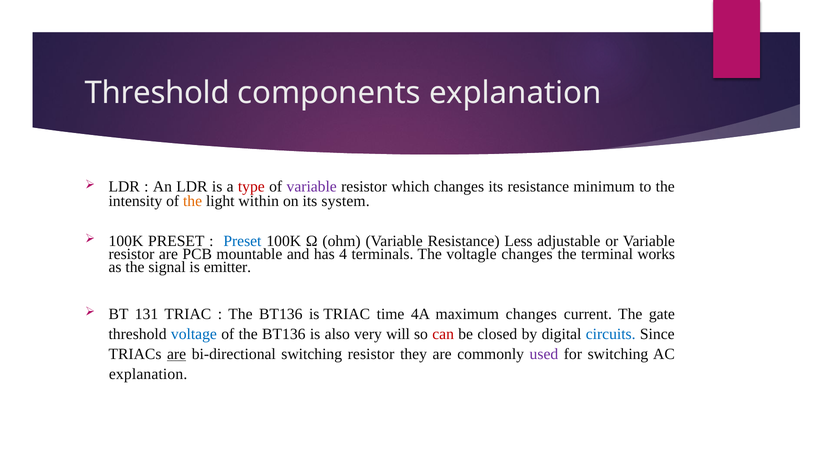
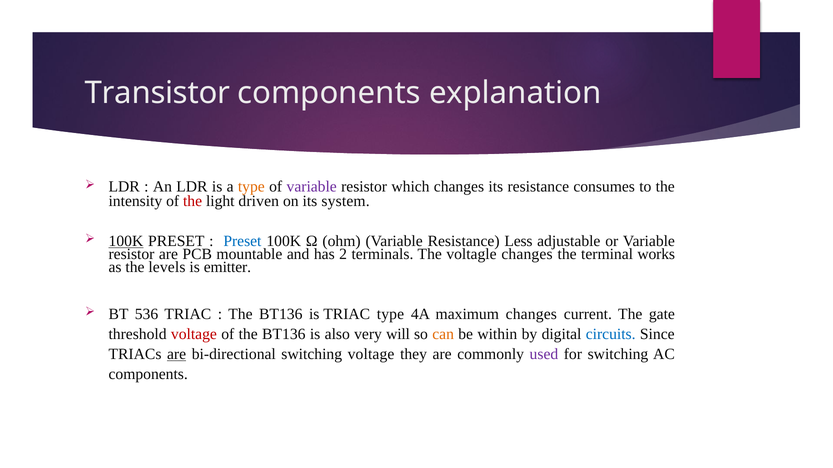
Threshold: Threshold -> Transistor (157, 93)
type colour: red -> orange (251, 187)
minimum: minimum -> consumes (604, 187)
the colour: orange -> red (193, 201)
within: within -> driven (259, 201)
100K underline: none -> present (126, 241)
4: 4 -> 2 (343, 254)
signal: signal -> levels (167, 267)
131: 131 -> 536 (146, 314)
TRIAC time: time -> type (390, 314)
voltage colour: blue -> red (194, 334)
can colour: red -> orange (443, 334)
closed: closed -> within (497, 334)
switching resistor: resistor -> voltage (371, 354)
explanation: explanation -> components (148, 375)
